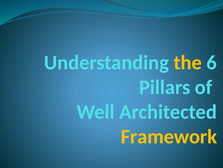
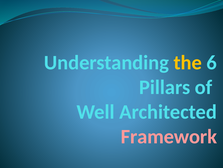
Framework colour: yellow -> pink (169, 136)
